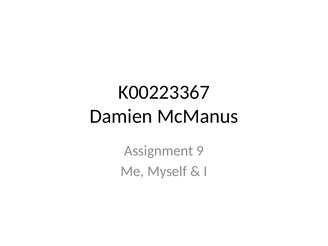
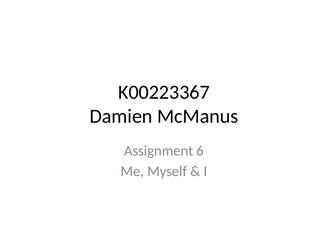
9: 9 -> 6 (200, 151)
